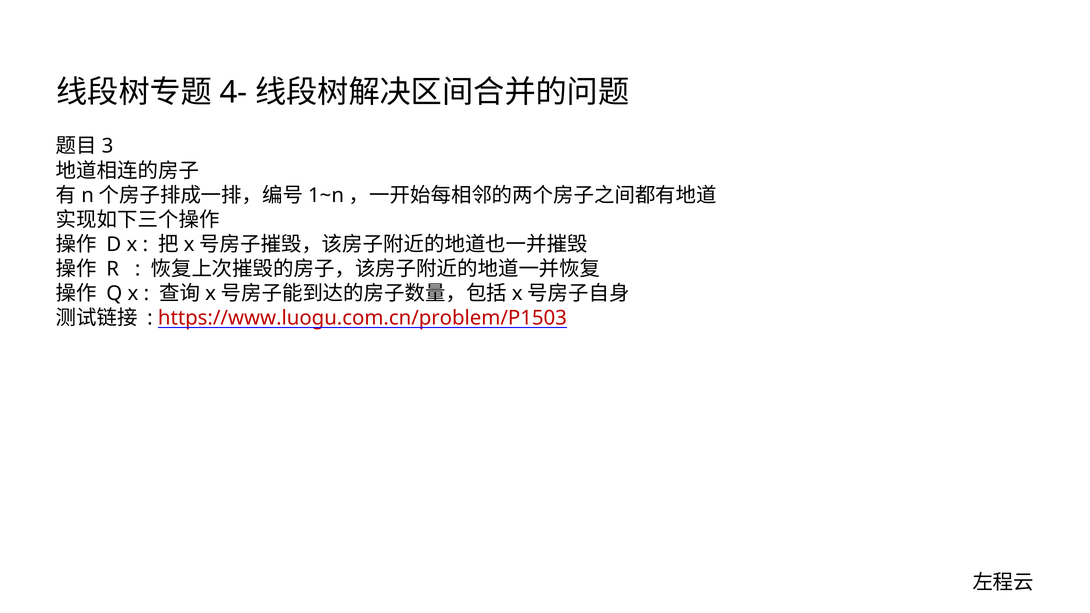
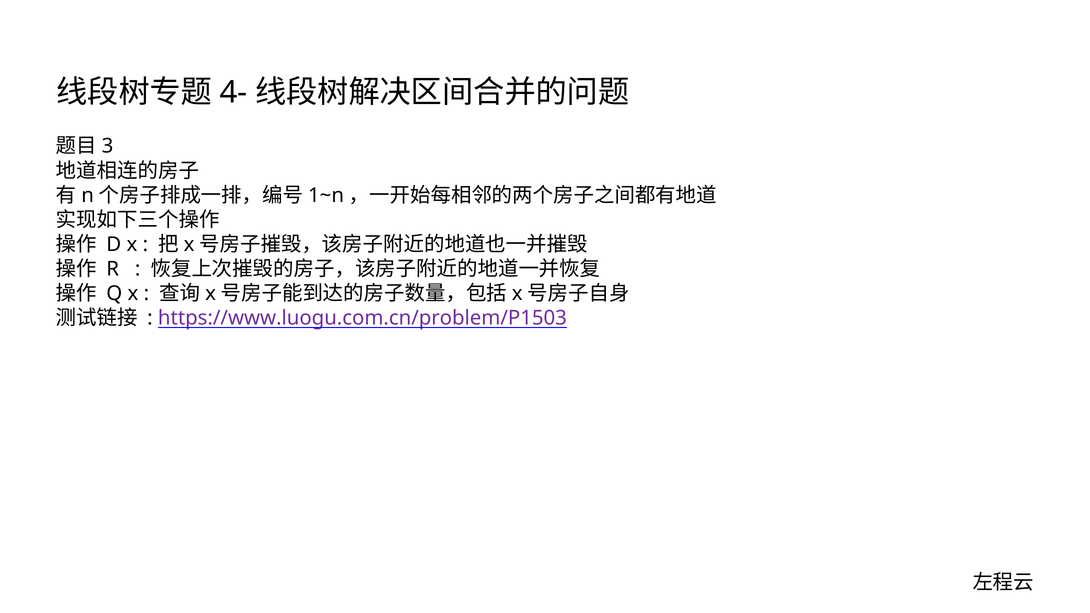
https://www.luogu.com.cn/problem/P1503 colour: red -> purple (362, 318)
